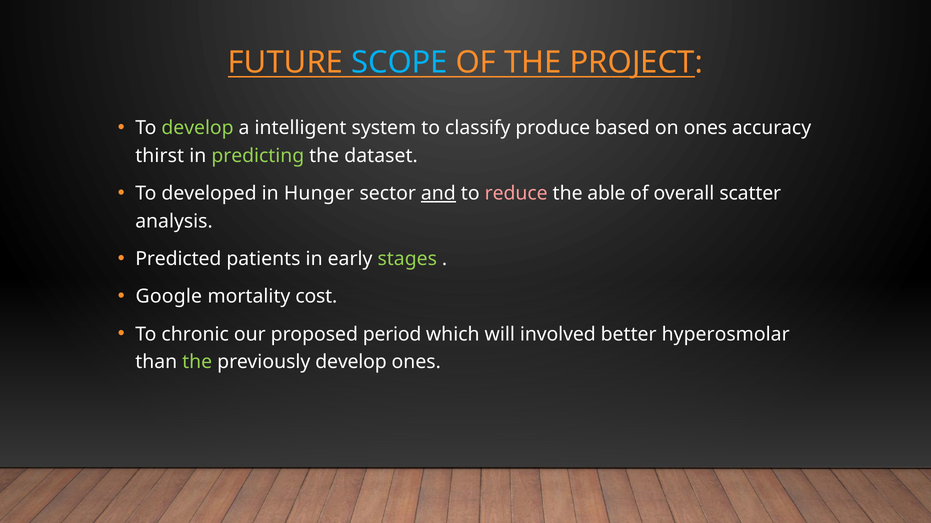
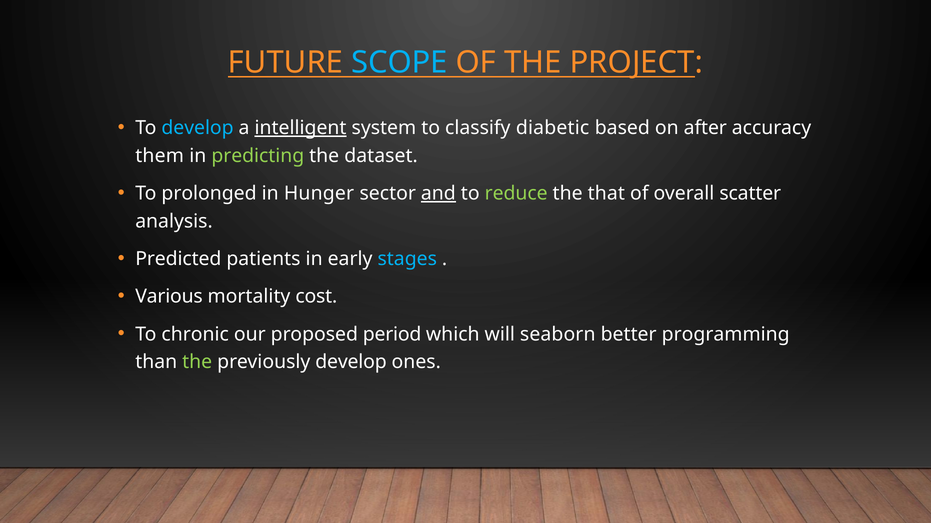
develop colour: light green -> light blue (198, 128)
intelligent underline: none -> present (301, 128)
produce: produce -> diabetic (553, 128)
on ones: ones -> after (705, 128)
thirst: thirst -> them (160, 156)
developed: developed -> prolonged (209, 194)
reduce colour: pink -> light green (516, 194)
able: able -> that (606, 194)
stages colour: light green -> light blue (407, 259)
Google: Google -> Various (169, 297)
involved: involved -> seaborn (558, 335)
hyperosmolar: hyperosmolar -> programming (726, 335)
